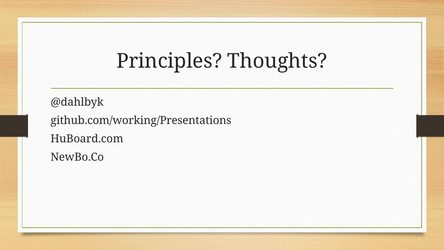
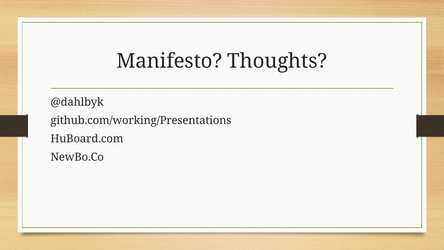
Principles: Principles -> Manifesto (169, 61)
